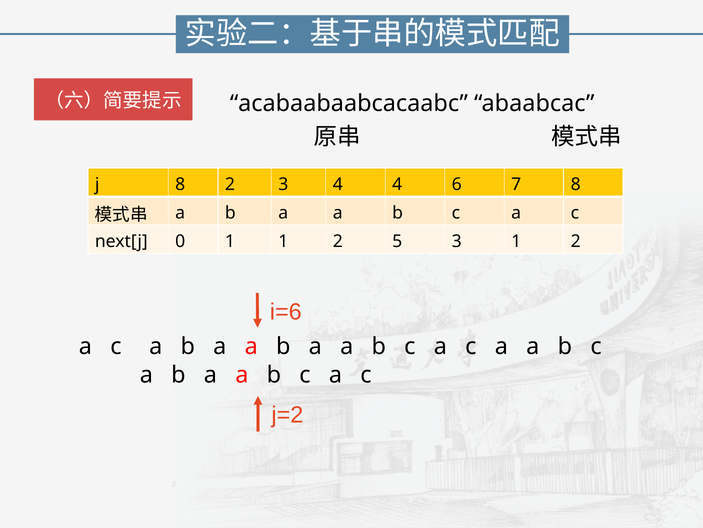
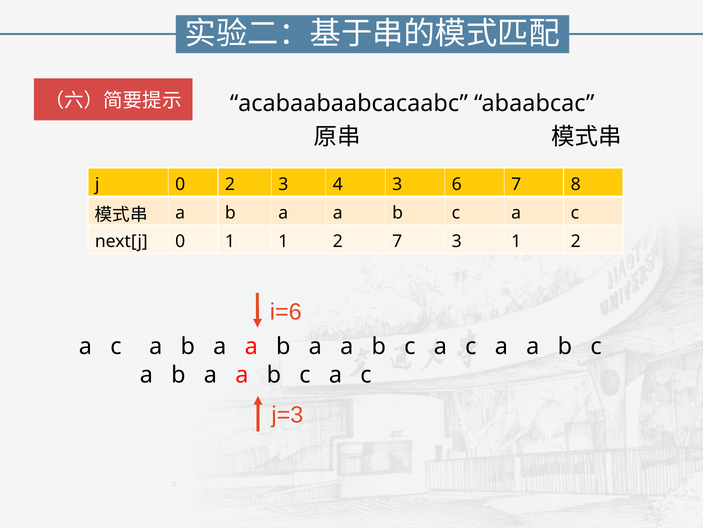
j 8: 8 -> 0 (180, 184)
4 4: 4 -> 3 (397, 184)
2 5: 5 -> 7 (397, 241)
j=2: j=2 -> j=3 (287, 415)
